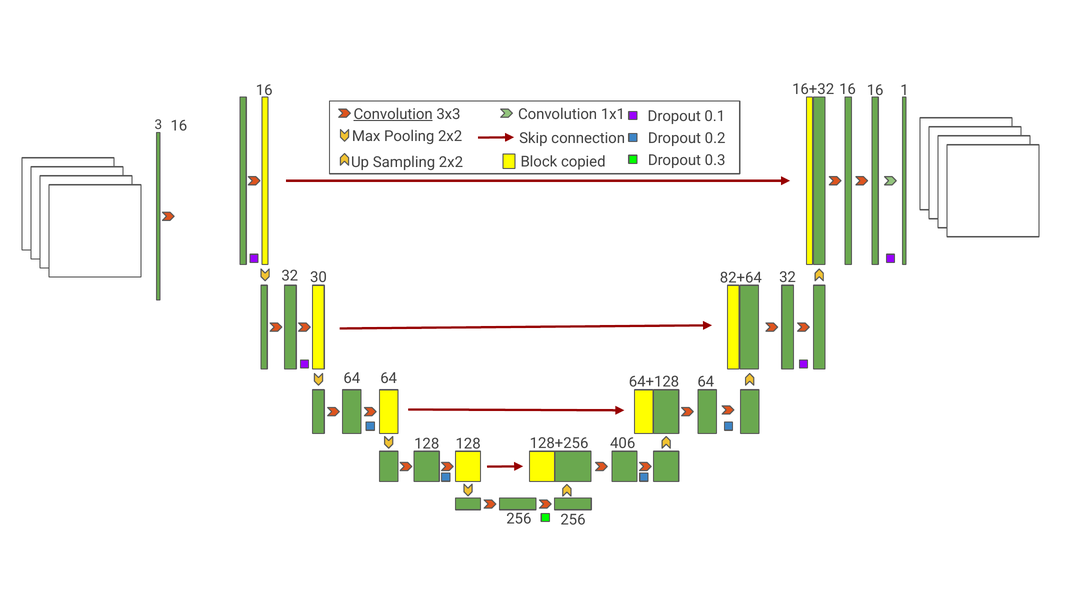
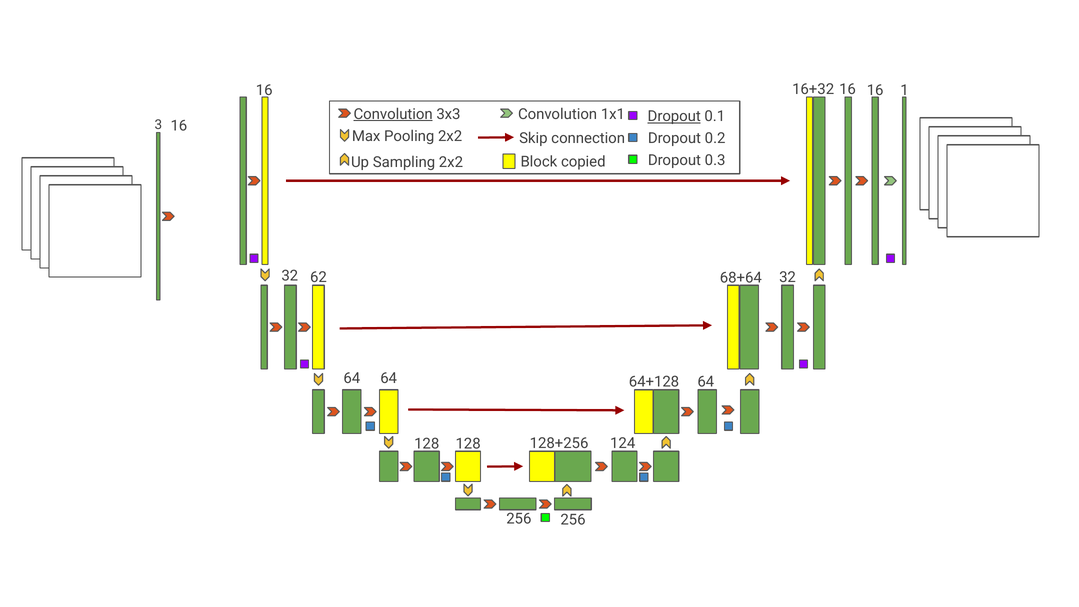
Dropout underline: none -> present (674, 117)
30: 30 -> 62 (318, 277)
82+64: 82+64 -> 68+64 (741, 278)
406: 406 -> 124 (623, 443)
